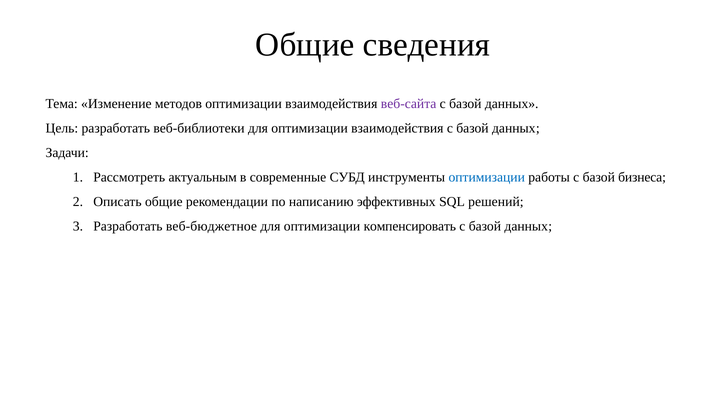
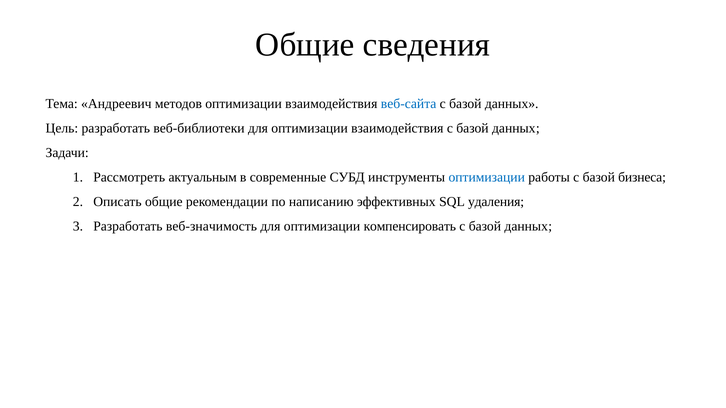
Изменение: Изменение -> Андреевич (116, 104)
веб-сайта colour: purple -> blue (409, 104)
решений: решений -> удаления (496, 202)
веб-бюджетное: веб-бюджетное -> веб-значимость (211, 226)
